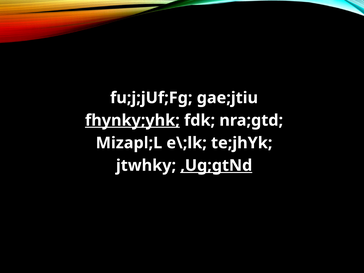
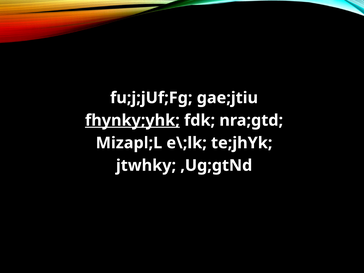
,Ug;gtNd underline: present -> none (216, 165)
